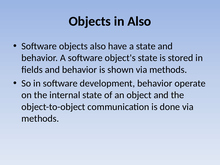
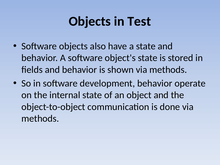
in Also: Also -> Test (139, 21)
